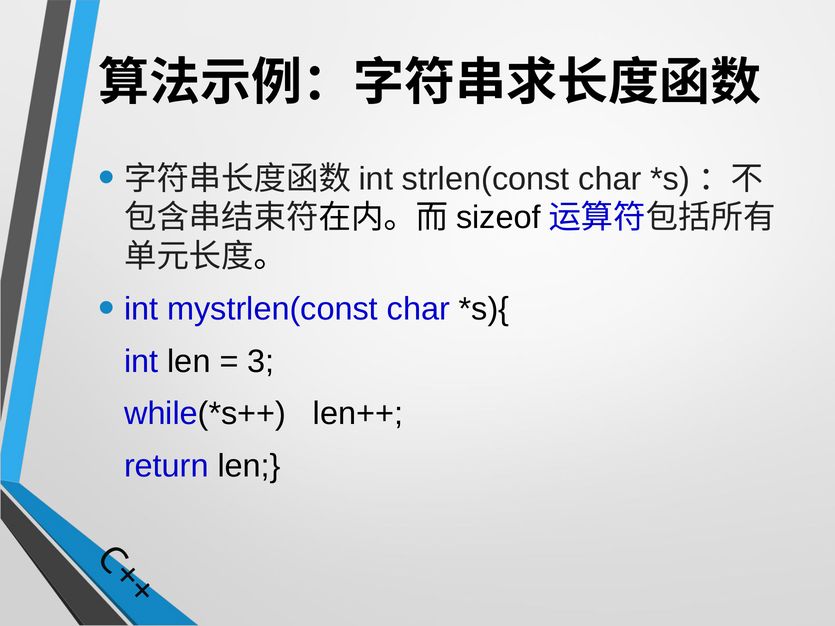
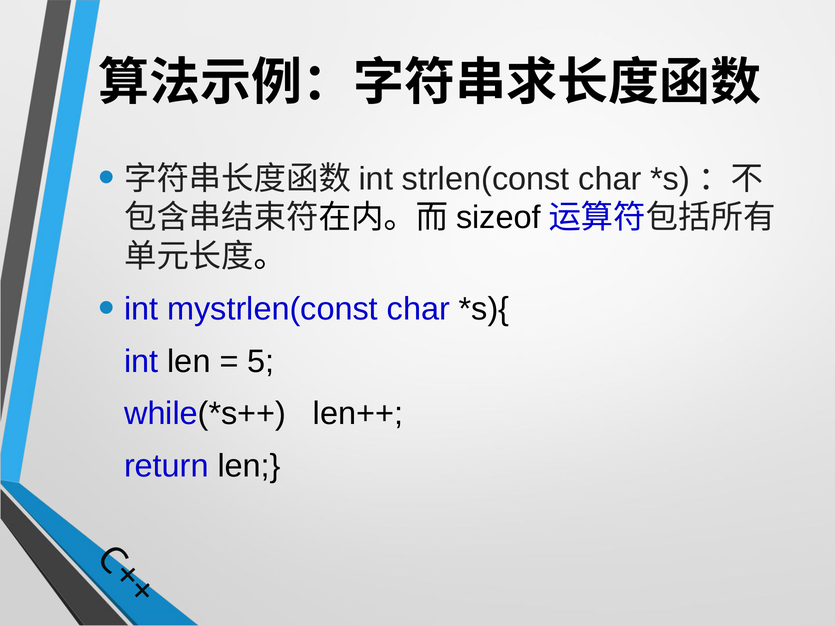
3: 3 -> 5 (261, 361)
